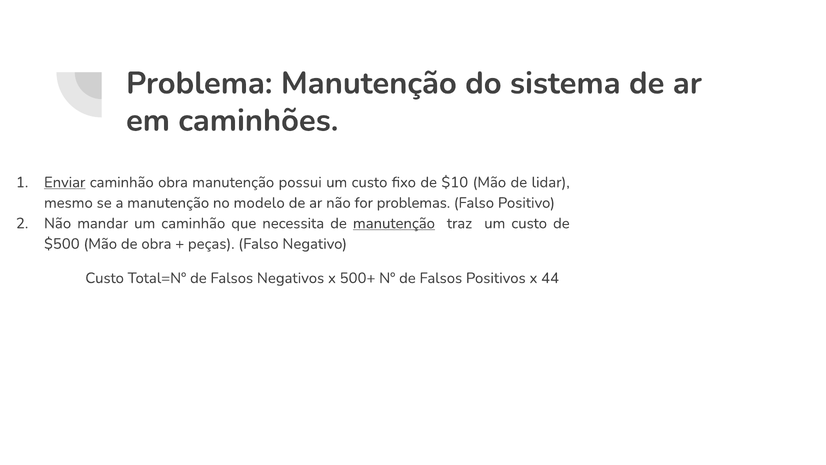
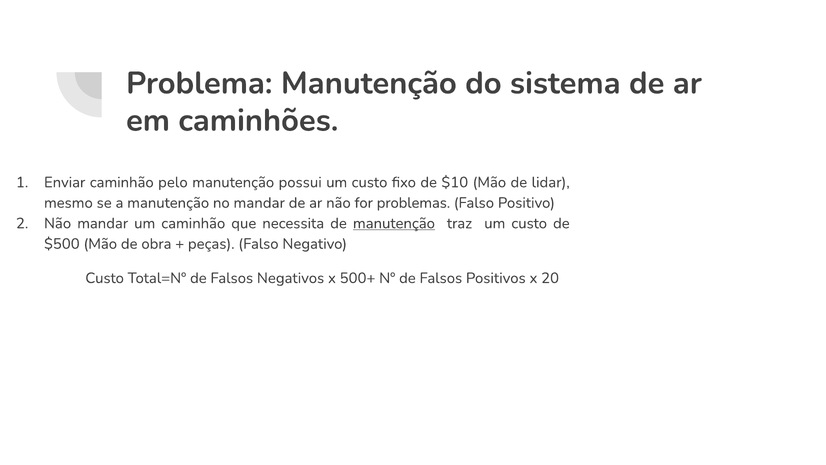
Enviar underline: present -> none (65, 182)
caminhão obra: obra -> pelo (173, 182)
no modelo: modelo -> mandar (259, 203)
44: 44 -> 20 (550, 278)
